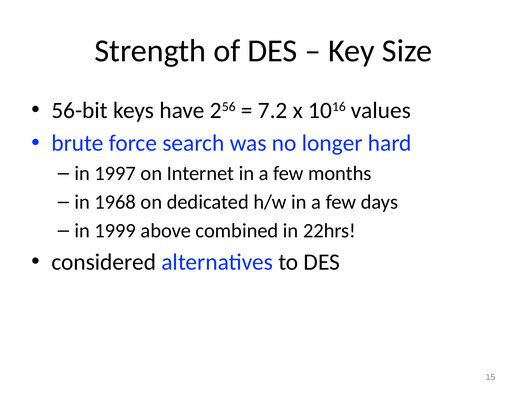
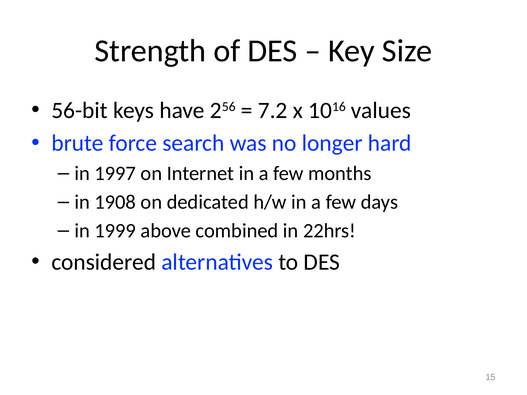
1968: 1968 -> 1908 (115, 202)
